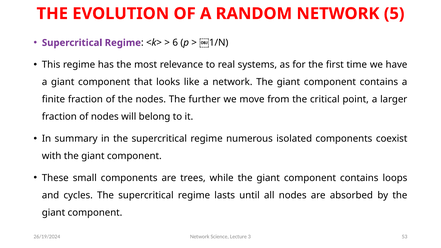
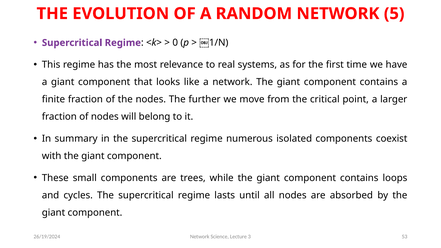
6: 6 -> 0 (175, 43)
